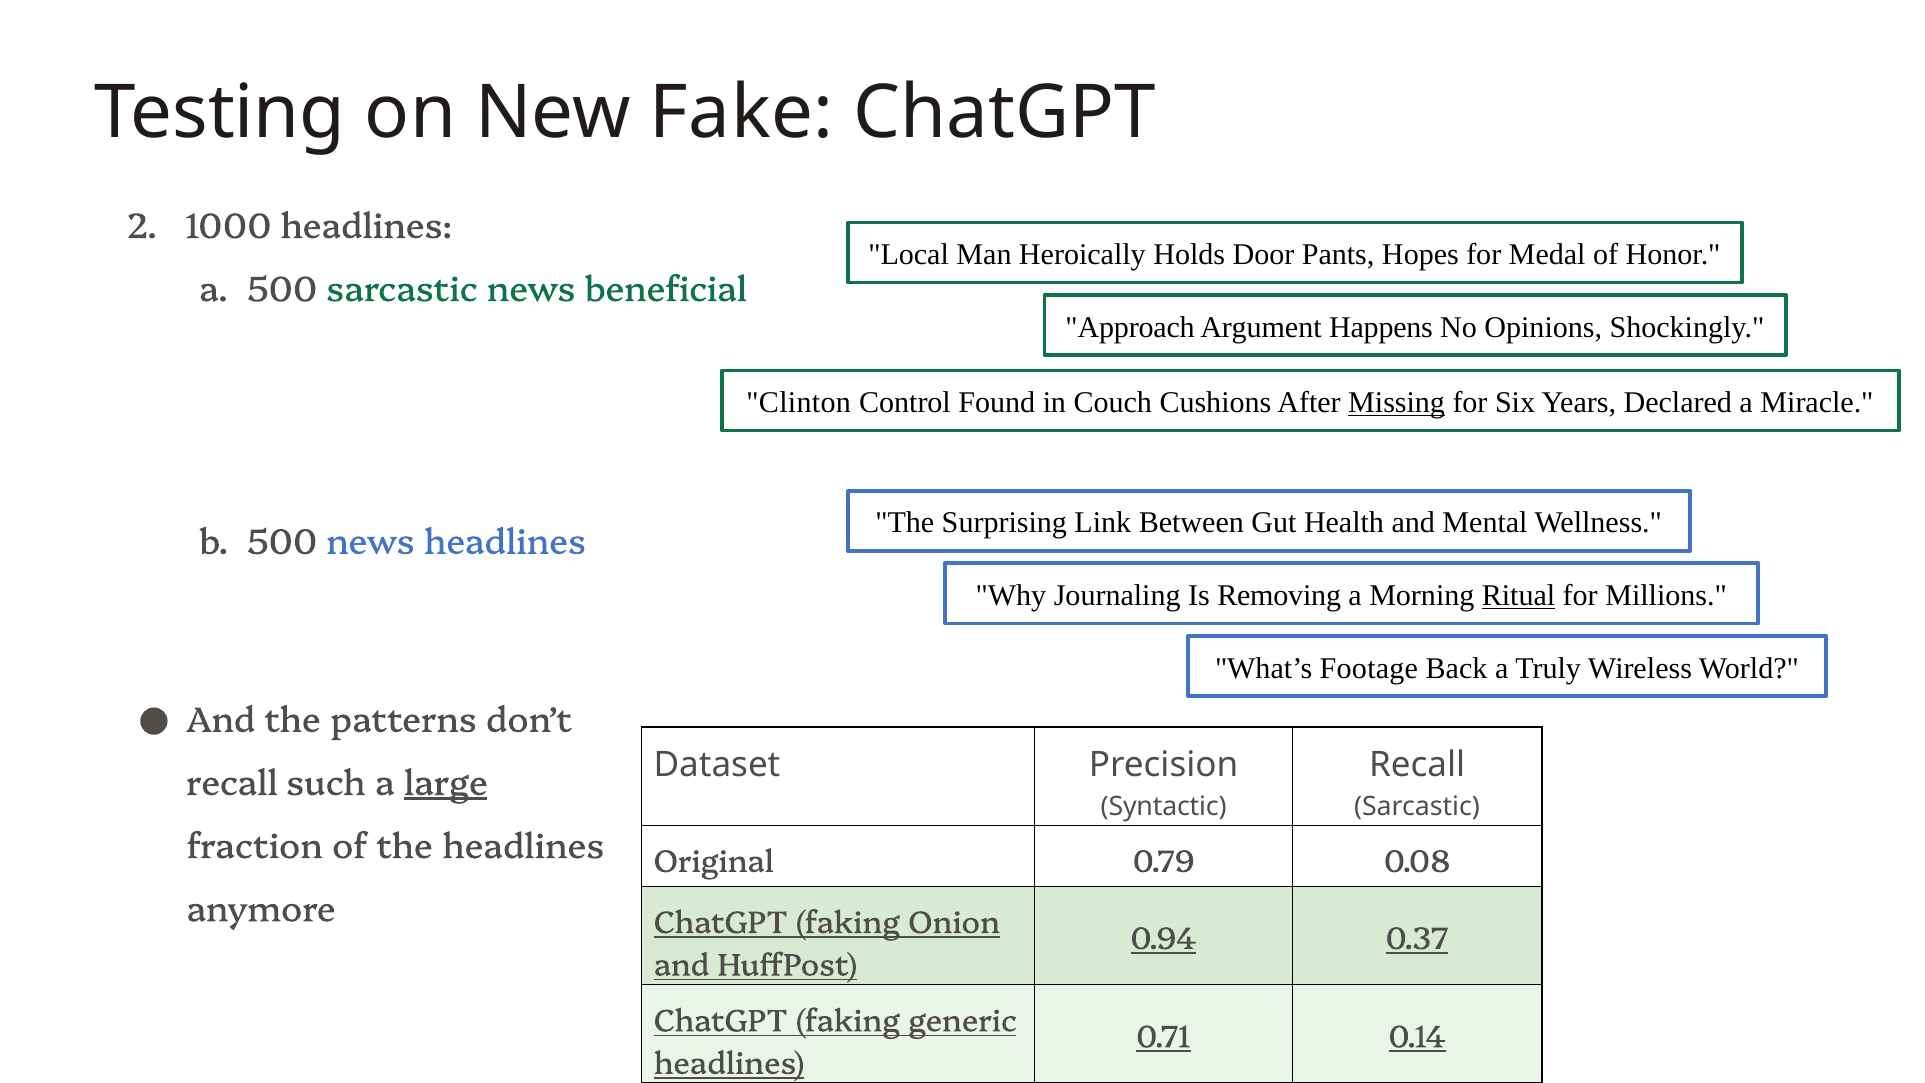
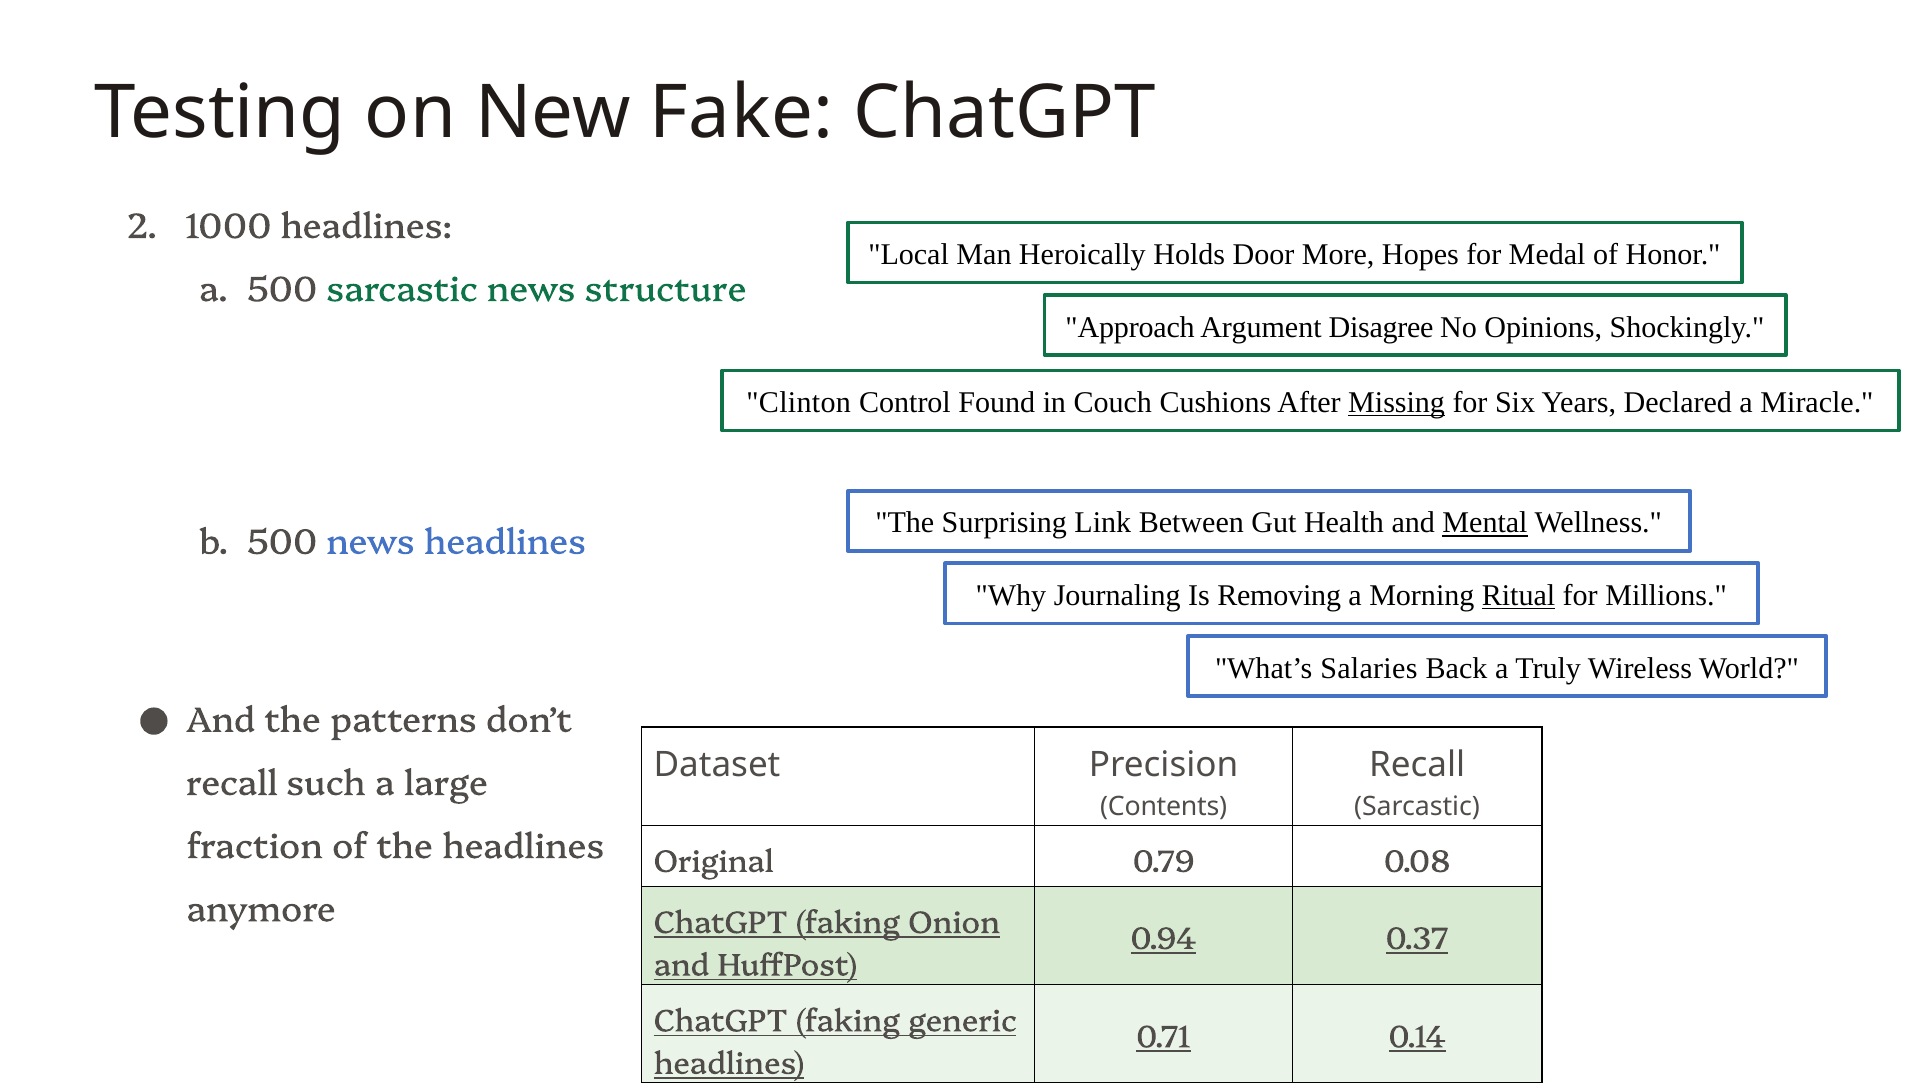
Pants: Pants -> More (1338, 255)
beneficial: beneficial -> structure (666, 290)
Happens: Happens -> Disagree (1381, 327)
Mental underline: none -> present (1485, 523)
Footage: Footage -> Salaries (1369, 668)
large underline: present -> none (446, 783)
Syntactic: Syntactic -> Contents (1164, 806)
